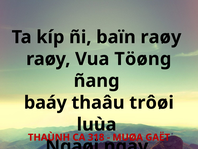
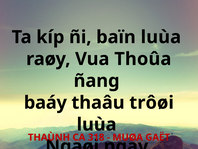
baïn raøy: raøy -> luùa (161, 37)
Töøng: Töøng -> Thoûa (143, 59)
